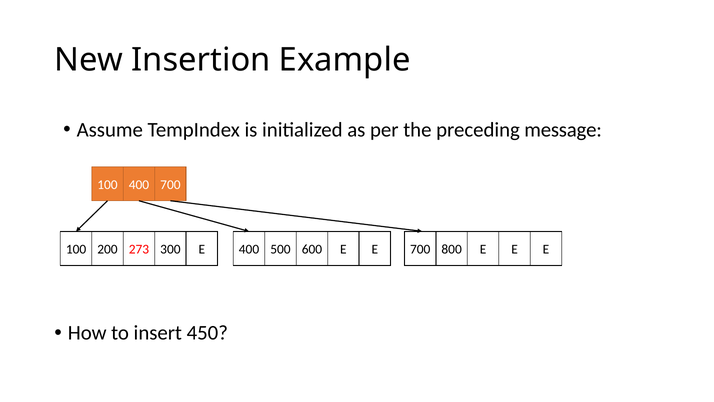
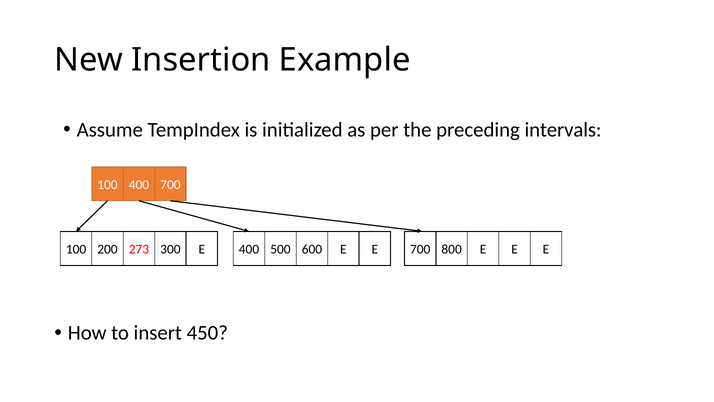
message: message -> intervals (563, 130)
